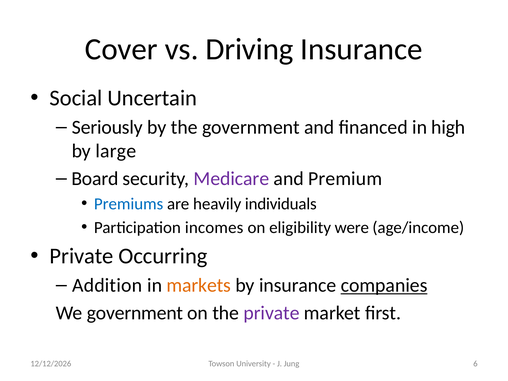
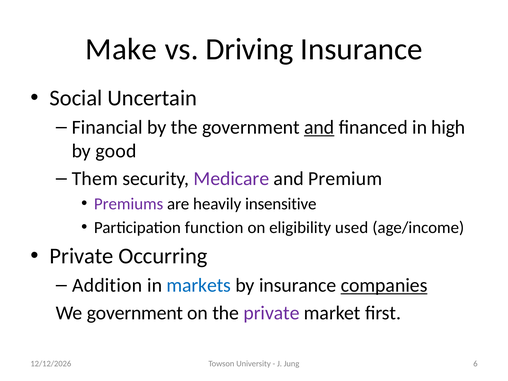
Cover: Cover -> Make (121, 49)
Seriously: Seriously -> Financial (107, 127)
and underline: none -> present (319, 127)
large: large -> good (116, 151)
Board: Board -> Them (95, 179)
Premiums colour: blue -> purple (129, 204)
individuals: individuals -> insensitive (281, 204)
incomes: incomes -> function (214, 228)
were: were -> used (352, 228)
markets colour: orange -> blue (199, 285)
